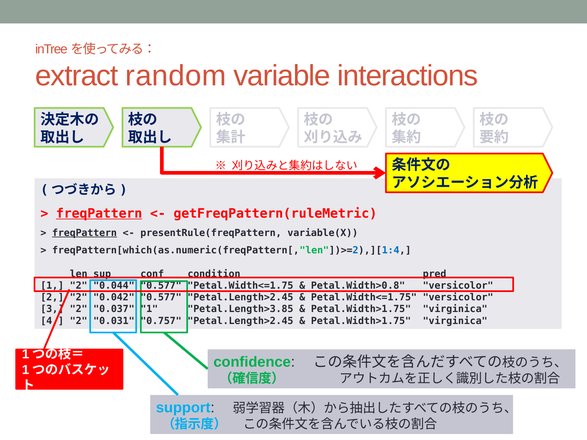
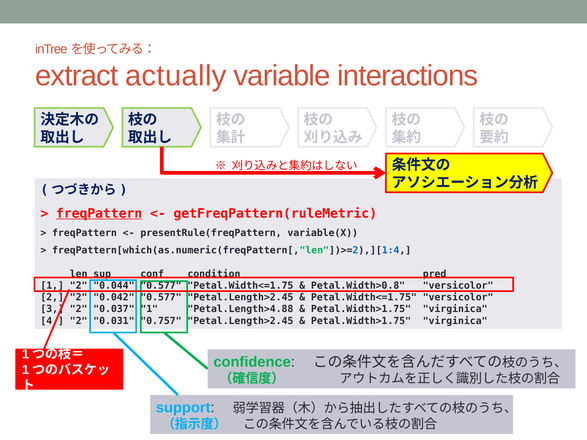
random: random -> actually (176, 76)
freqPattern underline: present -> none (85, 233)
Petal.Length>3.85: Petal.Length>3.85 -> Petal.Length>4.88 (240, 309)
